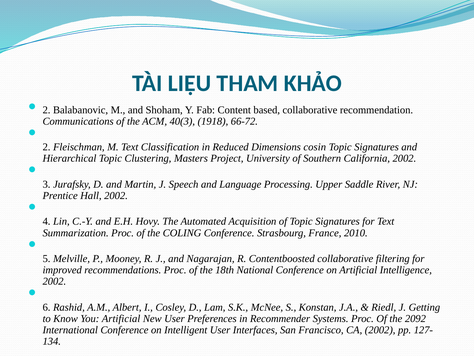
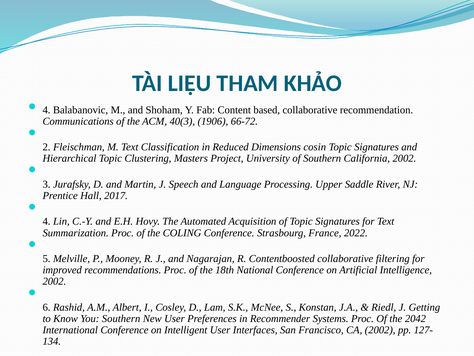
2: 2 -> 4 (47, 110)
1918: 1918 -> 1906 (213, 121)
Hall 2002: 2002 -> 2017 (116, 195)
2010: 2010 -> 2022 (356, 233)
You Artificial: Artificial -> Southern (121, 318)
2092: 2092 -> 2042 (415, 318)
